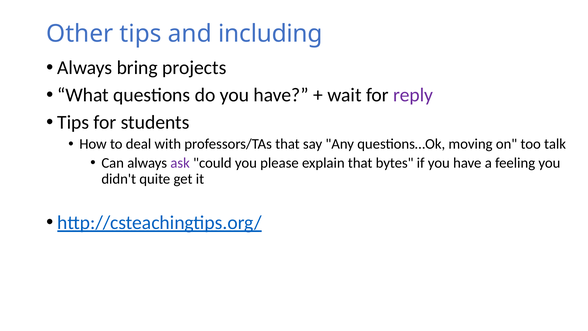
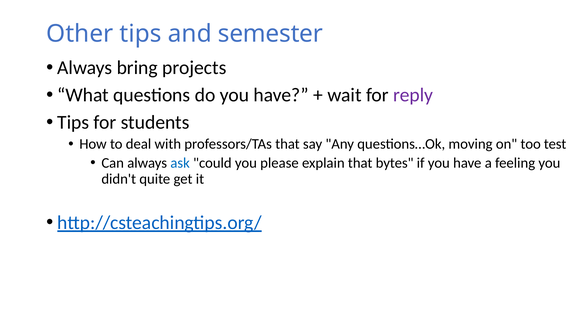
including: including -> semester (270, 34)
talk: talk -> test (555, 144)
ask colour: purple -> blue (180, 163)
